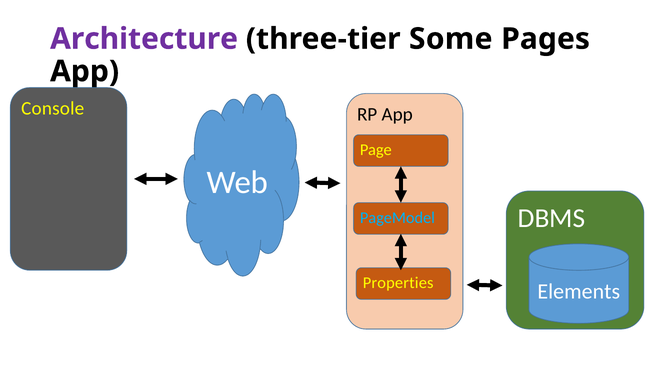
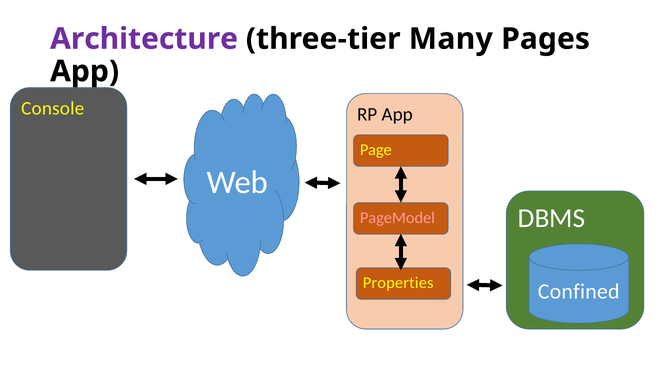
Some: Some -> Many (451, 39)
PageModel colour: light blue -> pink (397, 218)
Elements: Elements -> Confined (579, 292)
